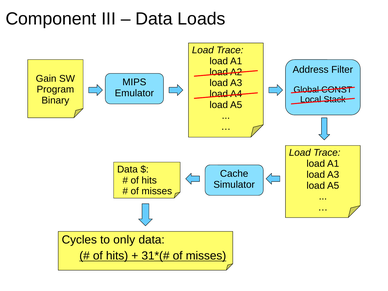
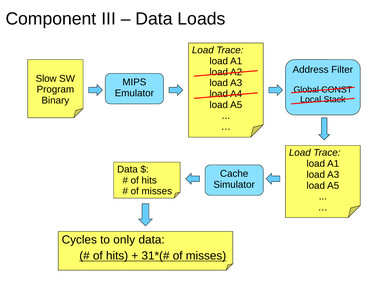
Gain: Gain -> Slow (46, 79)
